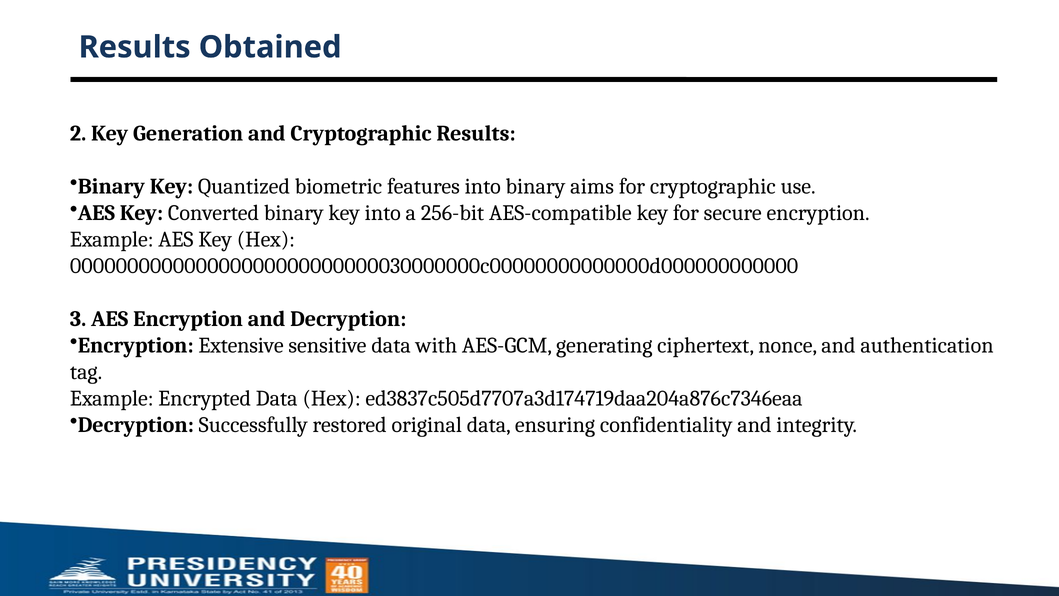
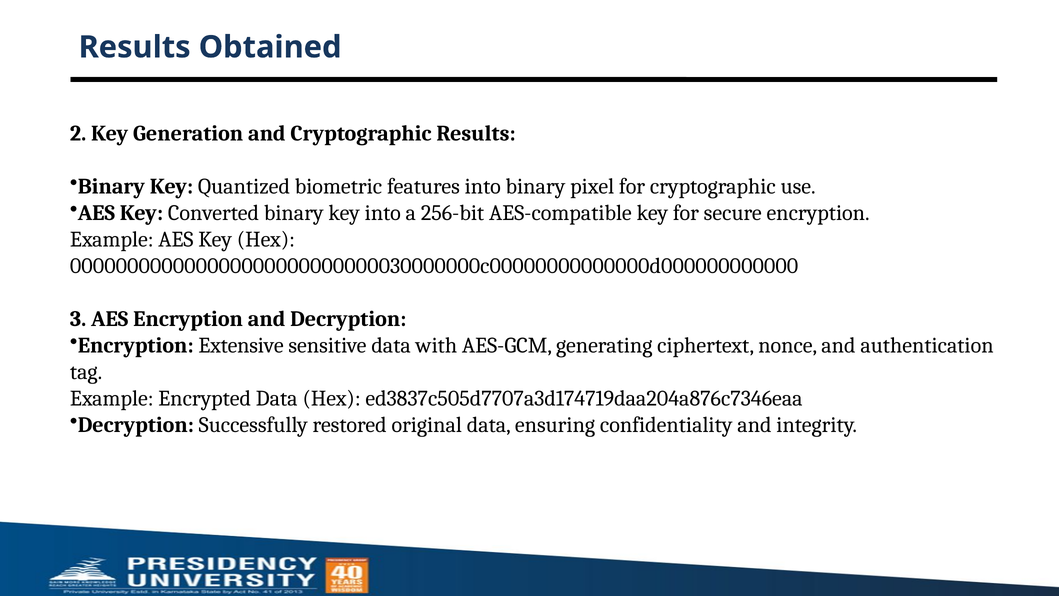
aims: aims -> pixel (592, 186)
